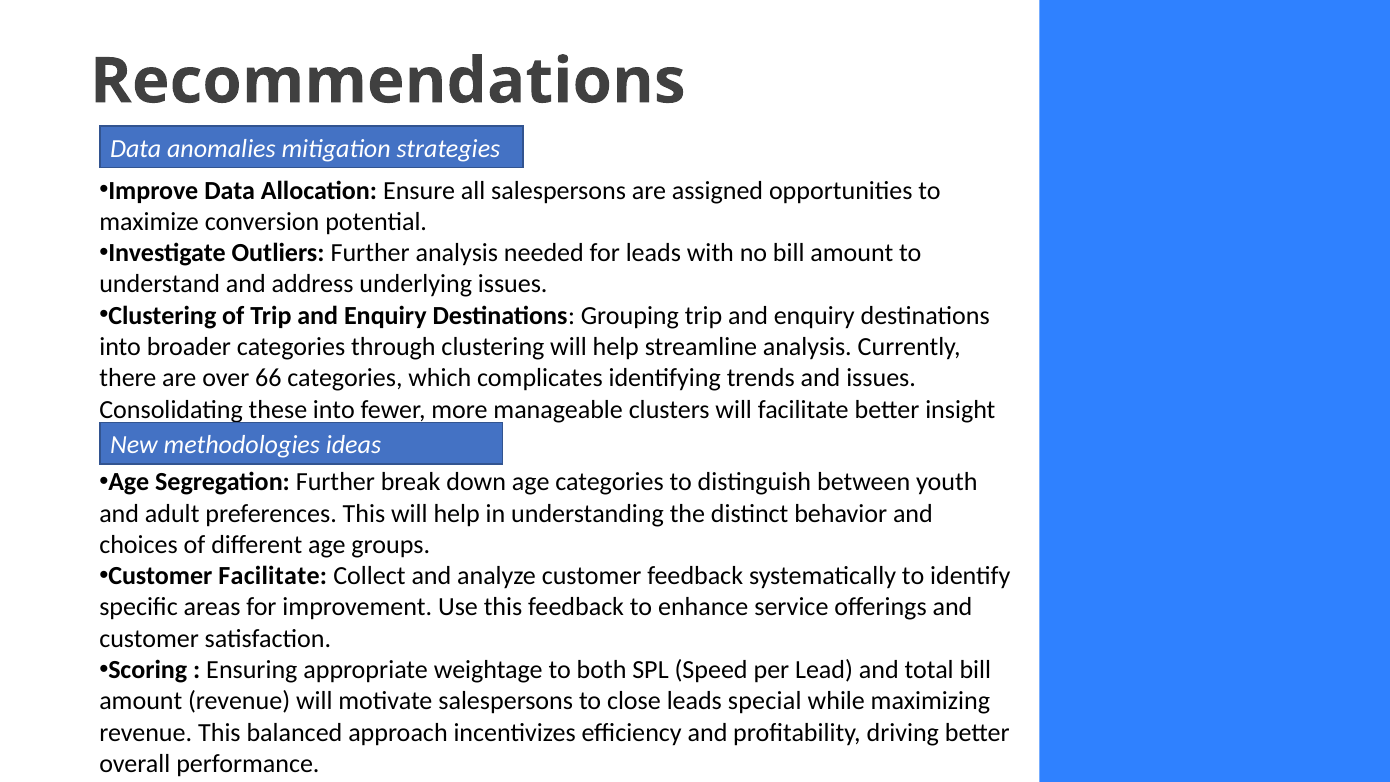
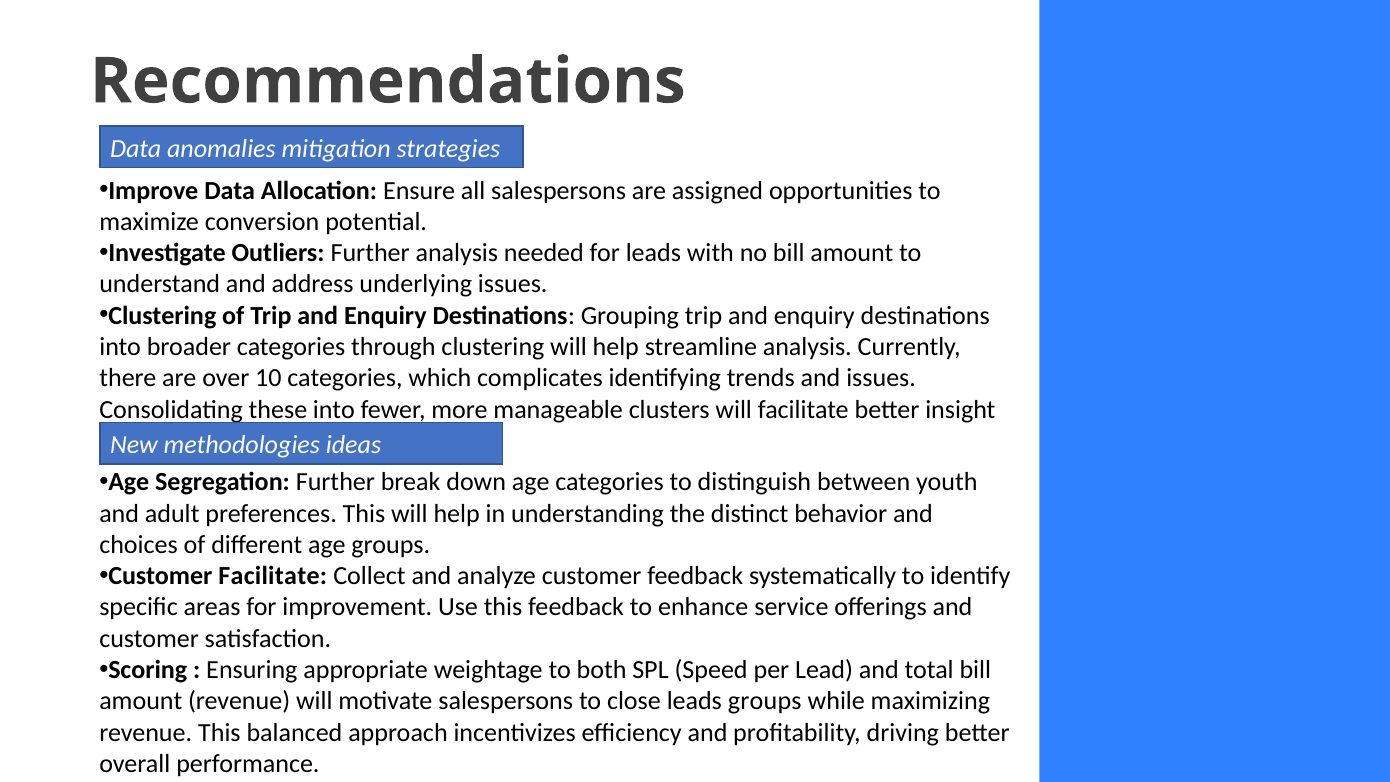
66: 66 -> 10 (268, 378)
leads special: special -> groups (765, 701)
